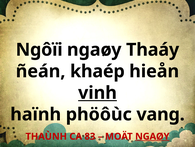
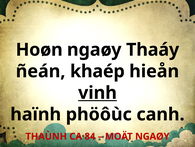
Ngôïi: Ngôïi -> Hoøn (39, 50)
vang: vang -> canh (161, 114)
83: 83 -> 84 (90, 136)
NGAØY underline: present -> none (152, 136)
